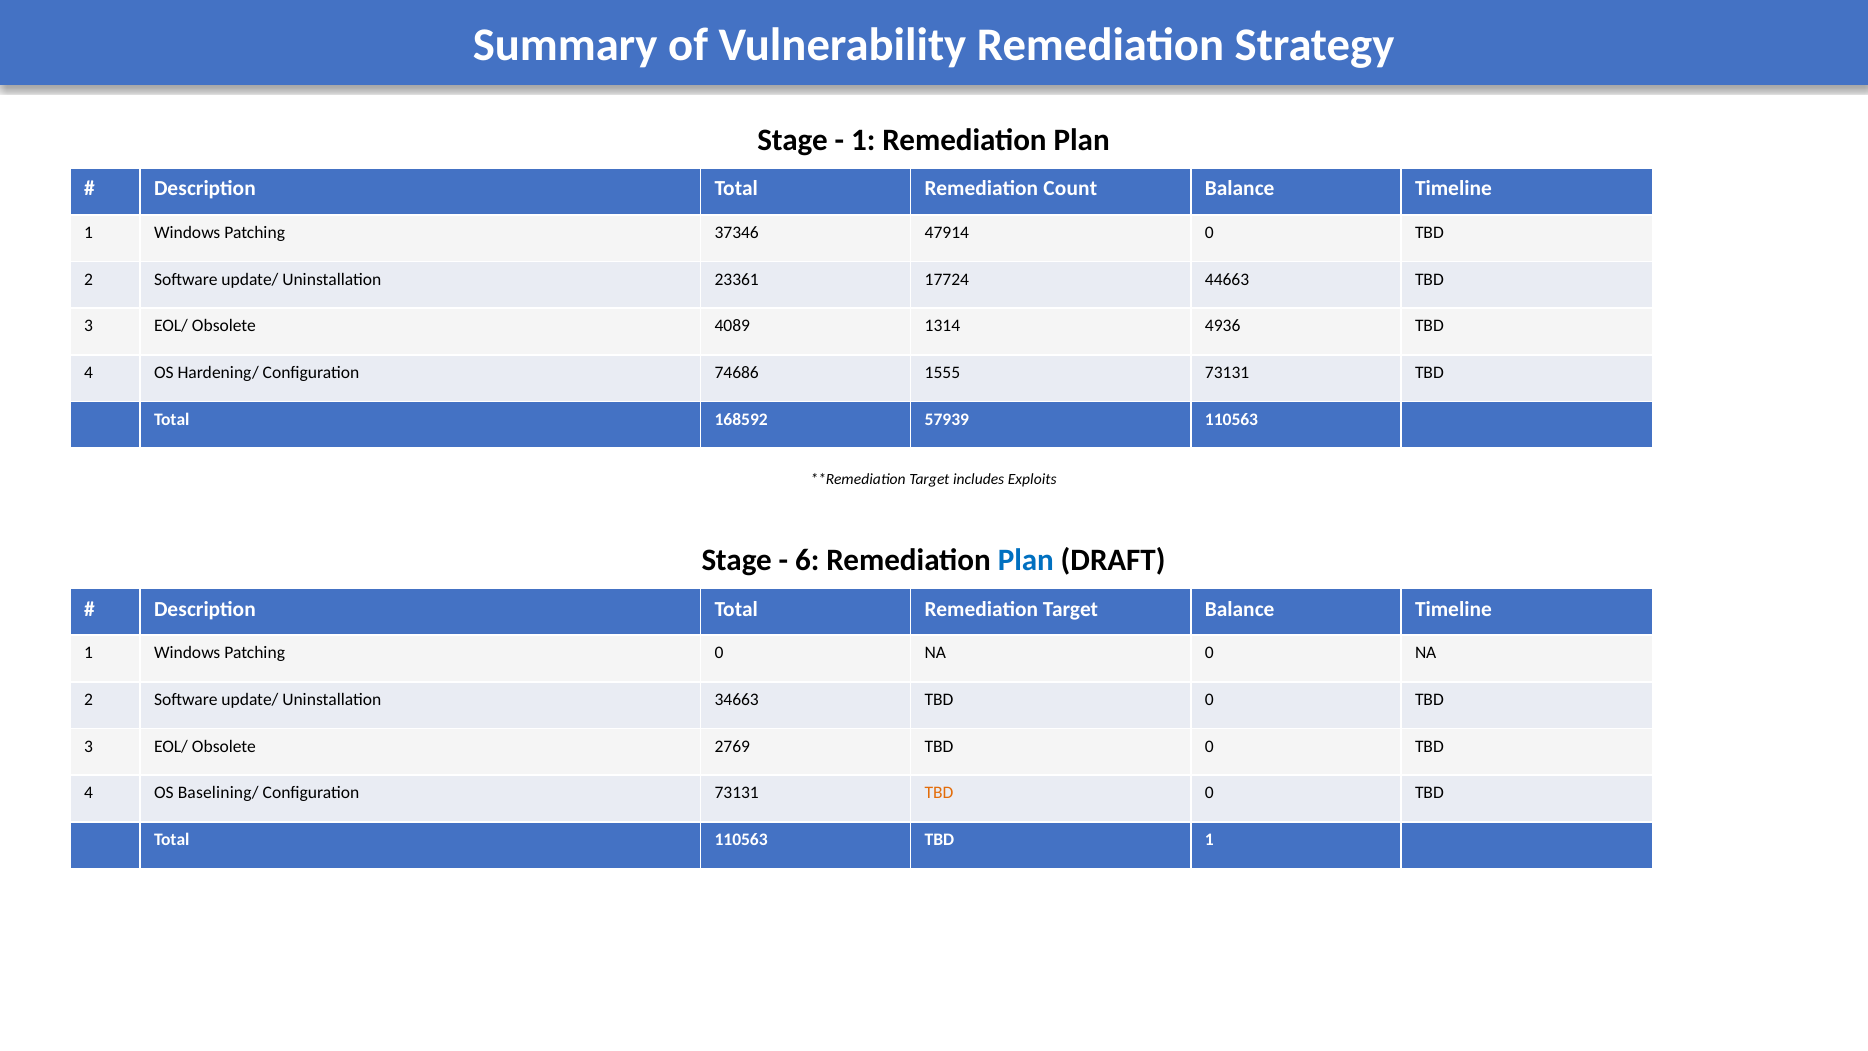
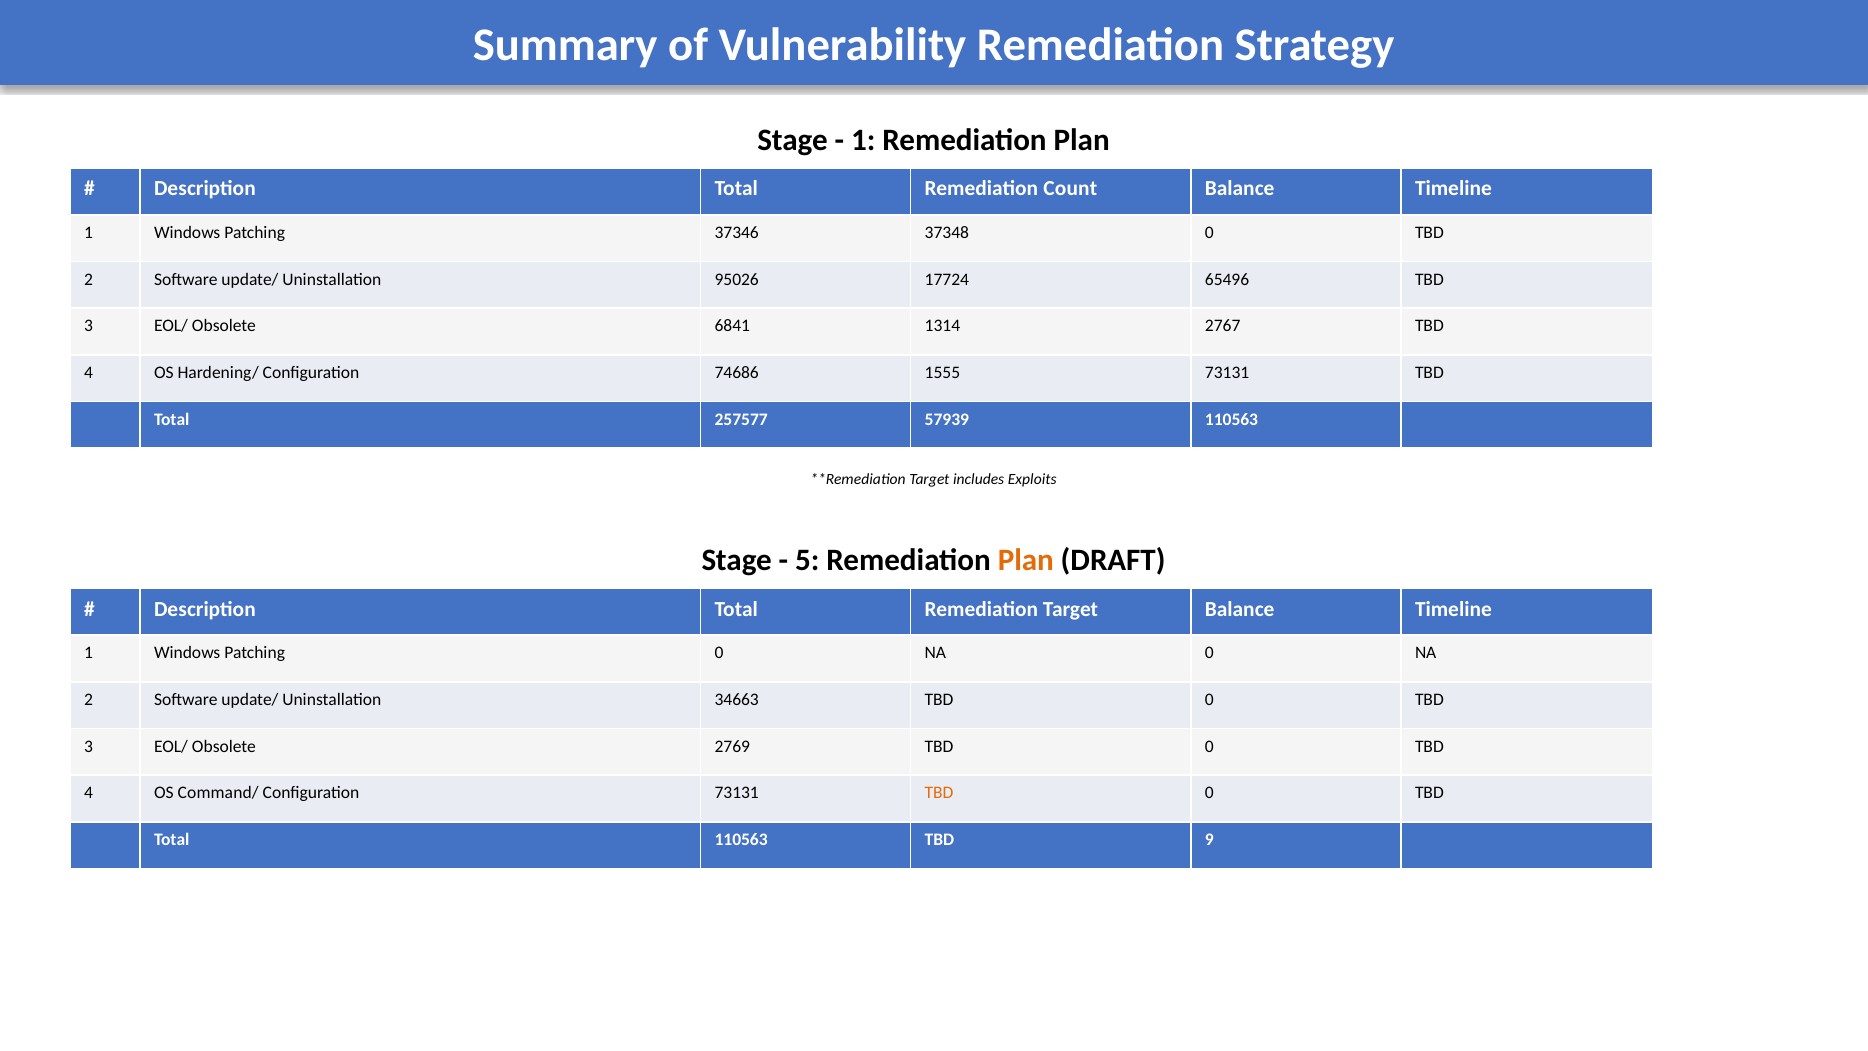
47914: 47914 -> 37348 (947, 233)
23361: 23361 -> 95026 (737, 279)
44663: 44663 -> 65496 (1227, 279)
4089: 4089 -> 6841 (732, 326)
4936: 4936 -> 2767 (1223, 326)
168592: 168592 -> 257577 (741, 419)
6: 6 -> 5 (807, 560)
Plan colour: blue -> orange (1026, 560)
Baselining/: Baselining/ -> Command/ (218, 793)
TBD 1: 1 -> 9 (1209, 840)
